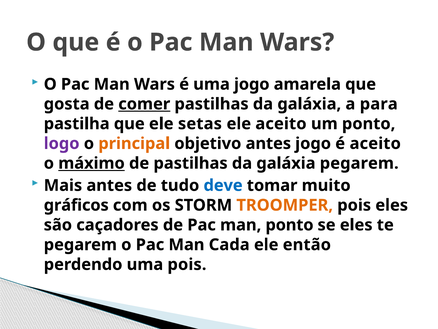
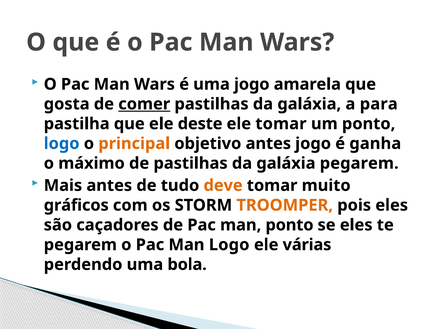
setas: setas -> deste (200, 124)
ele aceito: aceito -> tomar (281, 124)
logo colour: purple -> blue (62, 143)
é aceito: aceito -> ganha (375, 143)
máximo underline: present -> none (91, 163)
deve colour: blue -> orange (223, 185)
Man Cada: Cada -> Logo (229, 244)
então: então -> várias (307, 244)
uma pois: pois -> bola (187, 264)
